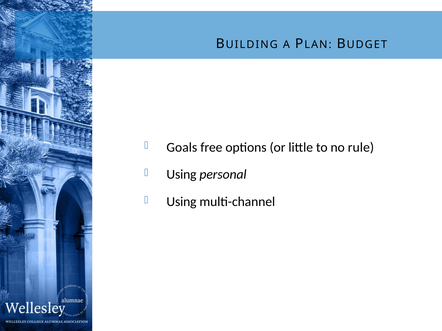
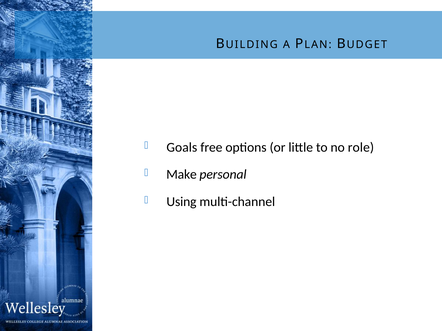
rule: rule -> role (361, 148)
Using: Using -> Make (182, 175)
